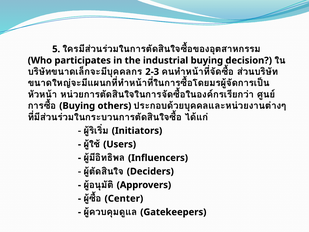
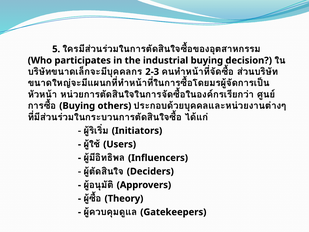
Center: Center -> Theory (124, 198)
